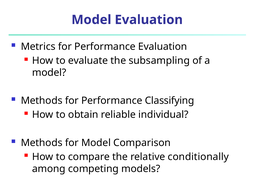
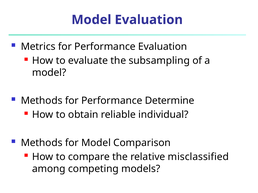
Classifying: Classifying -> Determine (170, 101)
conditionally: conditionally -> misclassified (198, 157)
